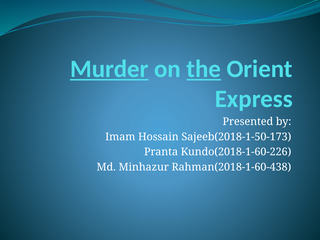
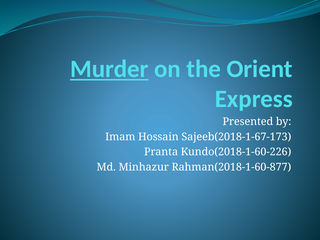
the underline: present -> none (204, 69)
Sajeeb(2018-1-50-173: Sajeeb(2018-1-50-173 -> Sajeeb(2018-1-67-173 (236, 137)
Rahman(2018-1-60-438: Rahman(2018-1-60-438 -> Rahman(2018-1-60-877 (231, 167)
